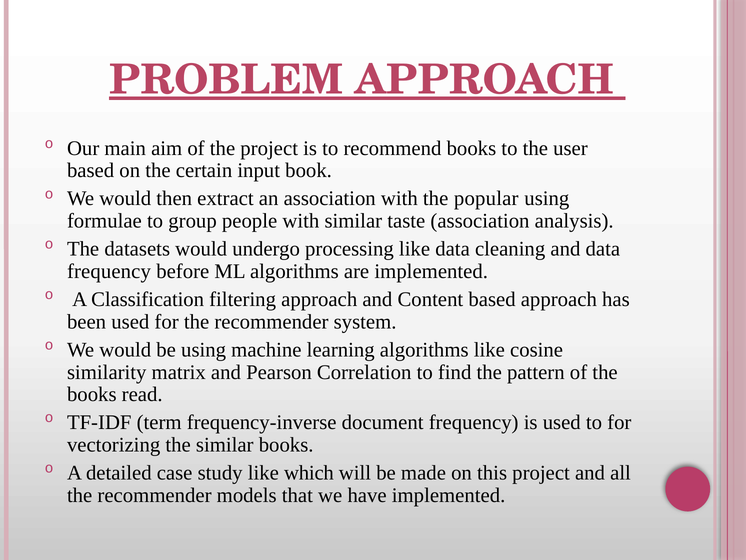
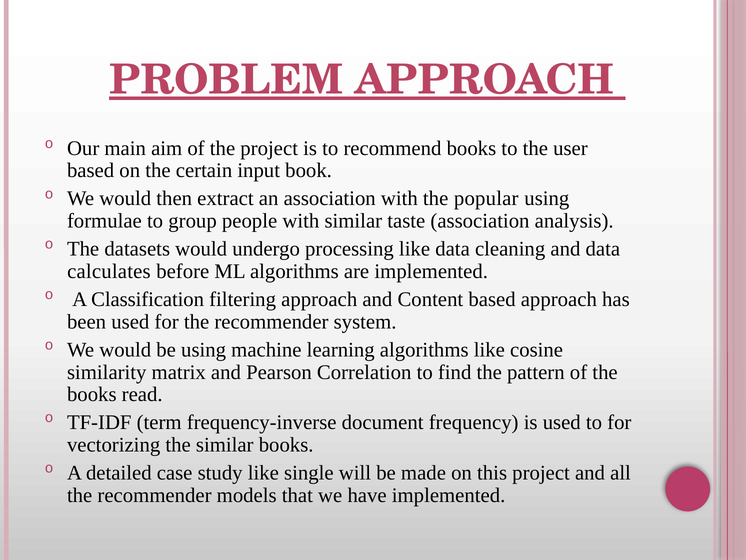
frequency: frequency -> calculates (109, 271)
which: which -> single (309, 473)
